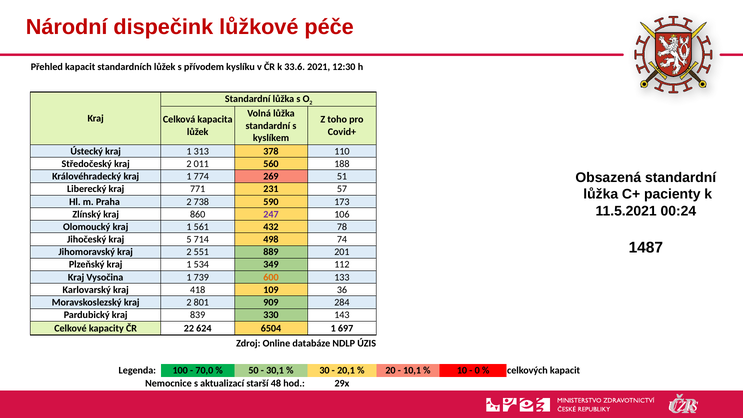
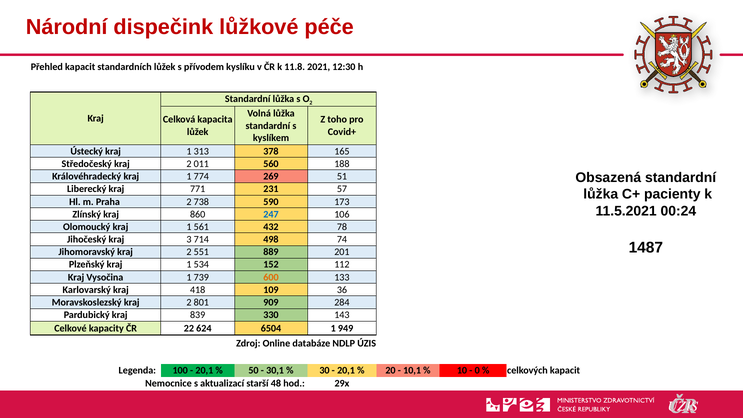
33.6: 33.6 -> 11.8 (295, 67)
110: 110 -> 165 (342, 151)
247 colour: purple -> blue (271, 214)
5: 5 -> 3 (189, 239)
349: 349 -> 152 (271, 265)
697: 697 -> 949 (346, 328)
70,0: 70,0 -> 20,1 (204, 371)
